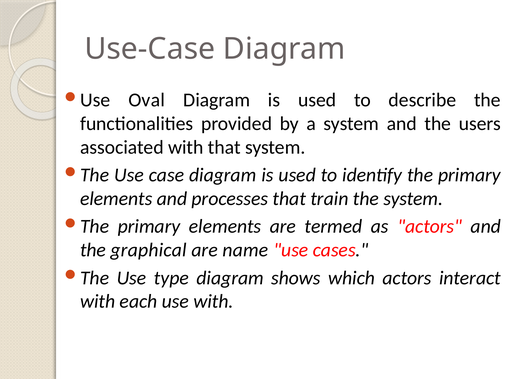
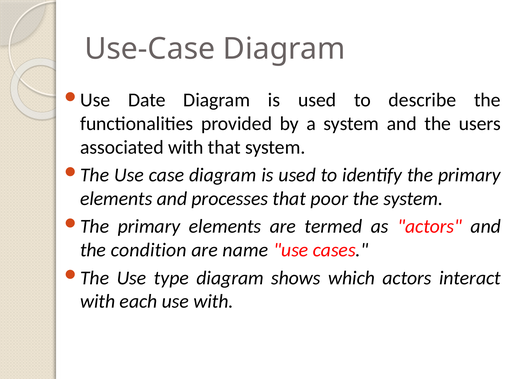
Oval: Oval -> Date (147, 100)
train: train -> poor (329, 199)
graphical: graphical -> condition (149, 250)
